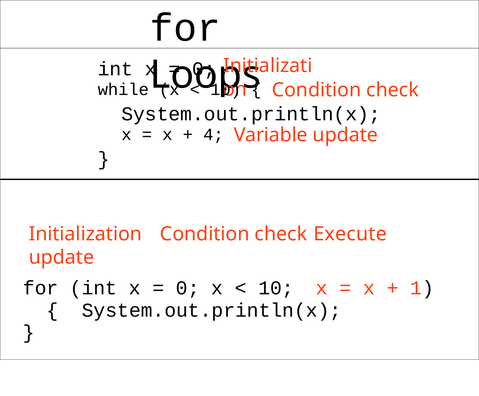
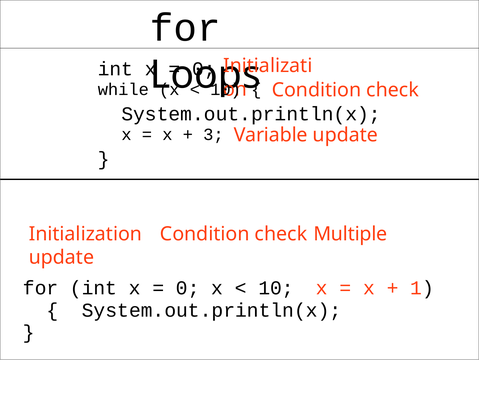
4: 4 -> 3 (213, 134)
Execute: Execute -> Multiple (350, 234)
